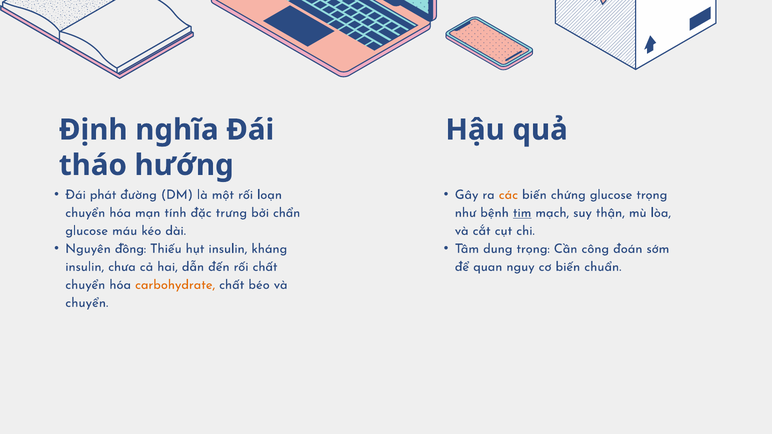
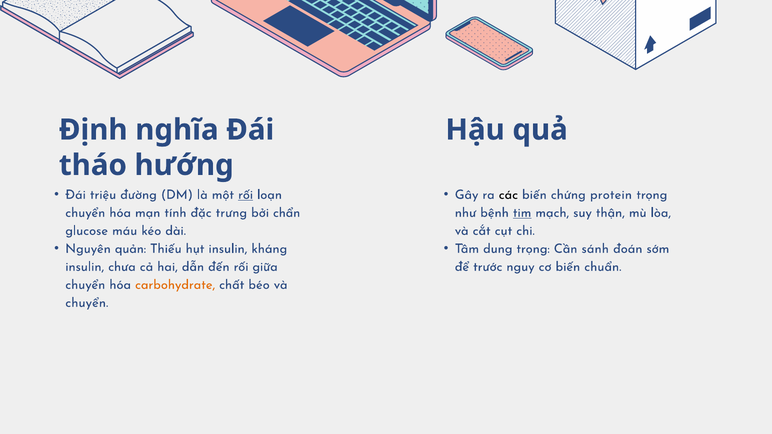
phát: phát -> triệu (103, 195)
rối underline: none -> present (246, 195)
các colour: orange -> black (508, 195)
chứng glucose: glucose -> protein (611, 195)
đồng: đồng -> quản (130, 249)
công: công -> sánh (595, 249)
rối chất: chất -> giữa (265, 267)
quan: quan -> trước (488, 267)
